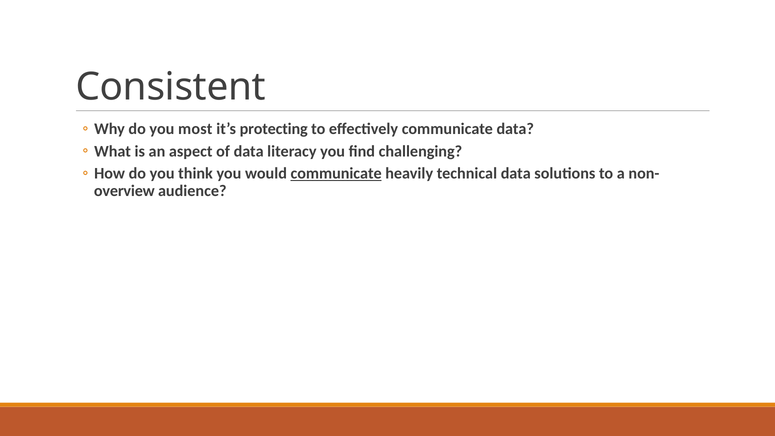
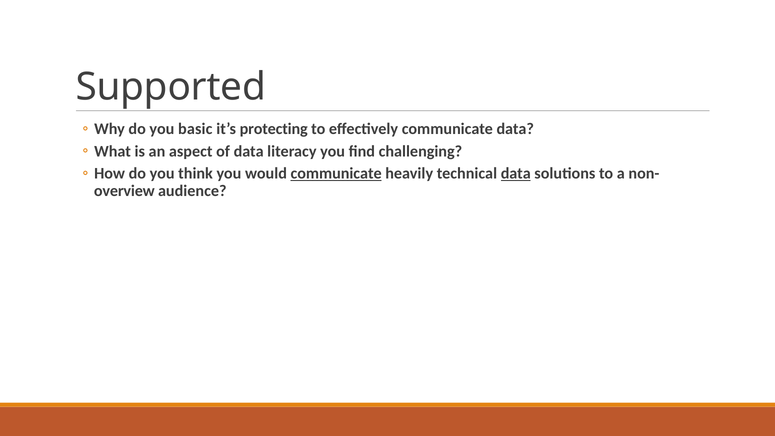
Consistent: Consistent -> Supported (171, 87)
most: most -> basic (195, 129)
data underline: none -> present (516, 174)
